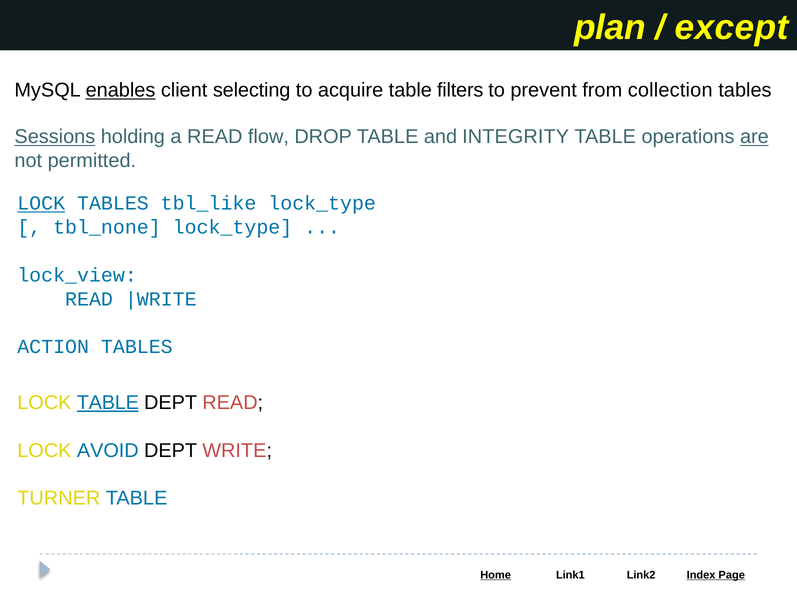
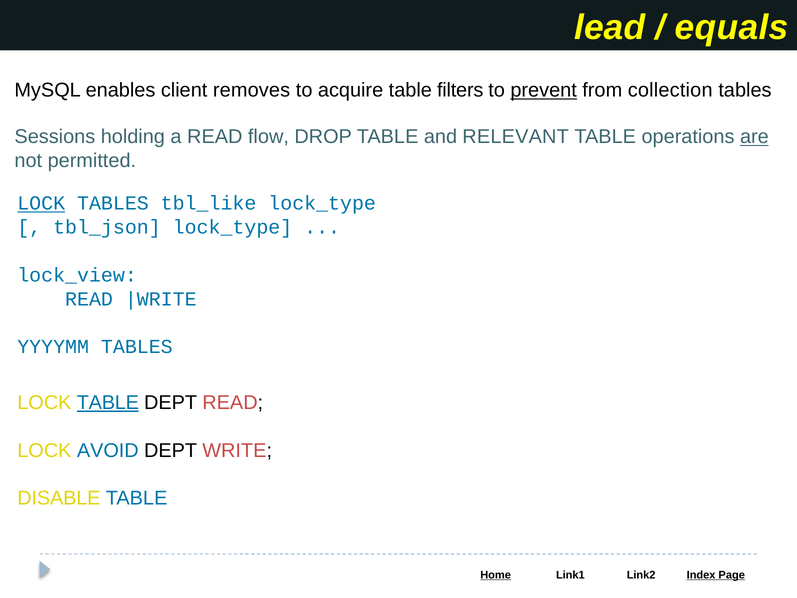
plan: plan -> lead (610, 28)
except: except -> equals (732, 28)
enables underline: present -> none (121, 90)
selecting: selecting -> removes (252, 90)
prevent underline: none -> present (544, 90)
Sessions underline: present -> none (55, 137)
INTEGRITY: INTEGRITY -> RELEVANT (516, 137)
tbl_none: tbl_none -> tbl_json (107, 227)
ACTION: ACTION -> YYYYMM (53, 347)
TURNER: TURNER -> DISABLE (59, 498)
